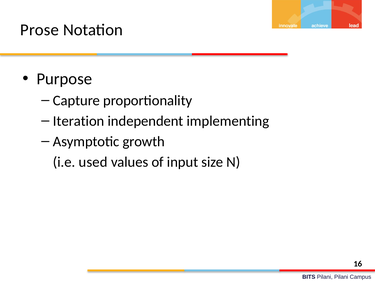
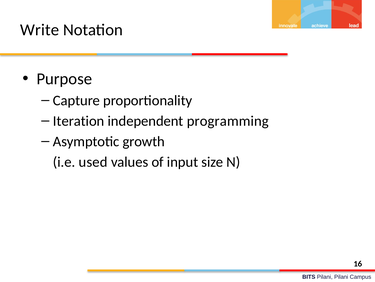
Prose: Prose -> Write (40, 30)
implementing: implementing -> programming (228, 121)
